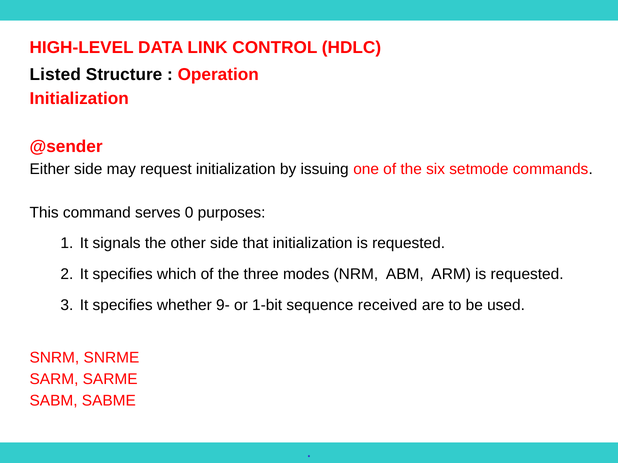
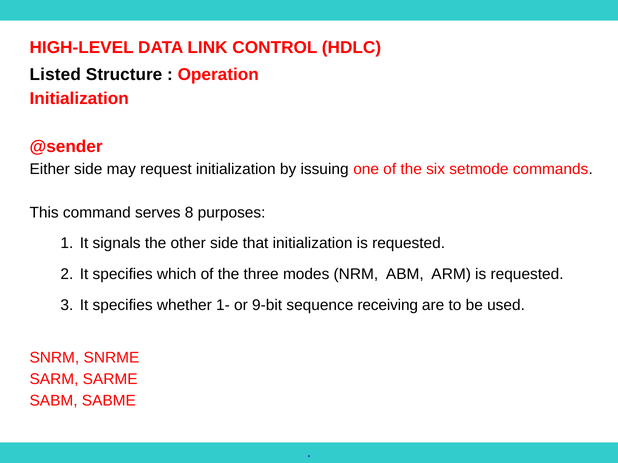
0: 0 -> 8 (189, 213)
9-: 9- -> 1- (223, 305)
1-bit: 1-bit -> 9-bit (267, 305)
received: received -> receiving (388, 305)
